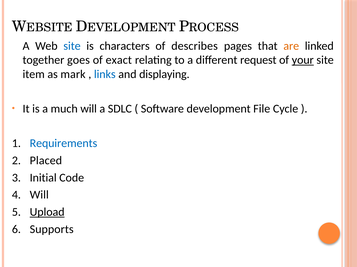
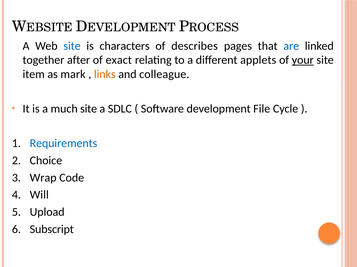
are colour: orange -> blue (291, 46)
goes: goes -> after (79, 60)
request: request -> applets (258, 60)
links colour: blue -> orange (105, 75)
displaying: displaying -> colleague (164, 75)
much will: will -> site (89, 109)
Placed: Placed -> Choice (46, 161)
Initial: Initial -> Wrap (43, 178)
Upload underline: present -> none (47, 213)
Supports: Supports -> Subscript (52, 230)
